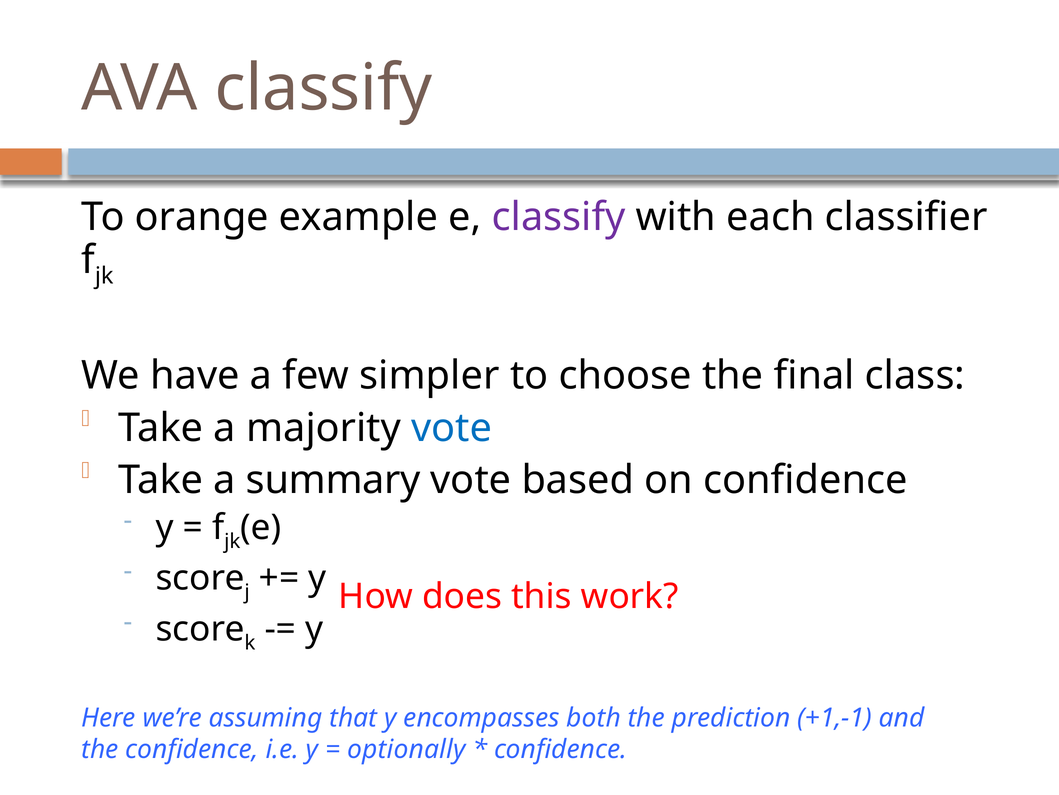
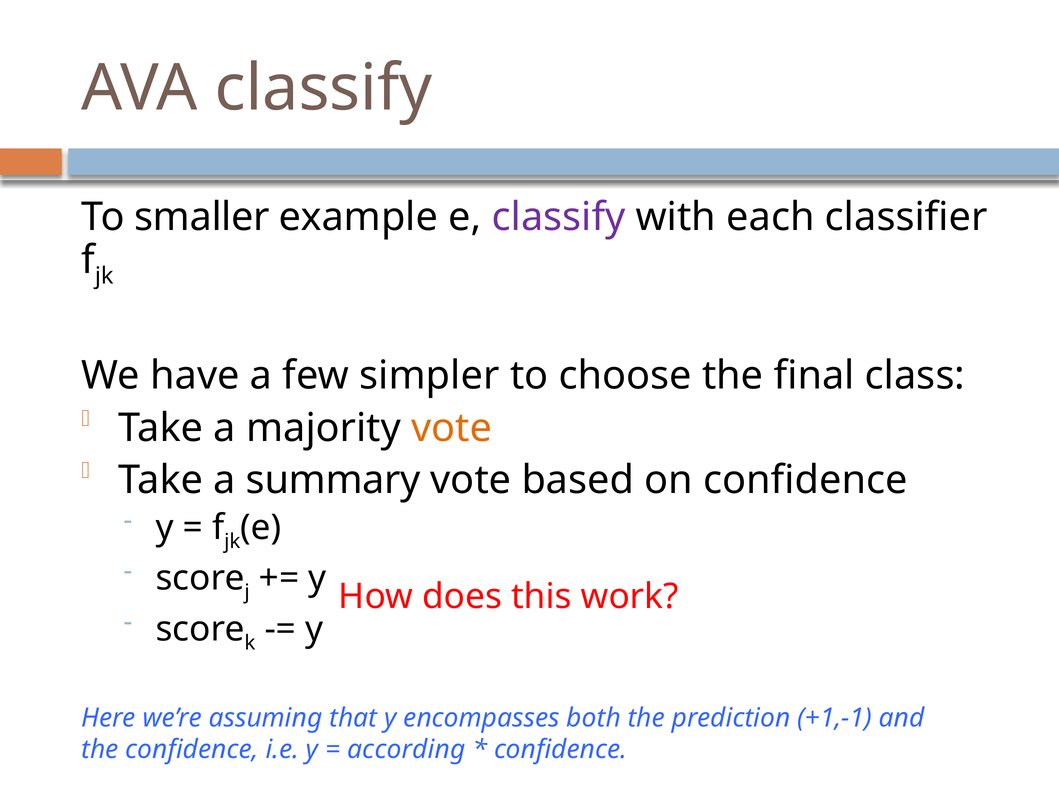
orange: orange -> smaller (202, 217)
vote colour: blue -> orange (452, 428)
optionally: optionally -> according (406, 749)
